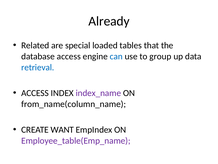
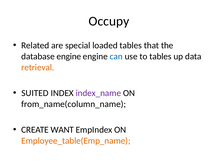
Already: Already -> Occupy (109, 21)
database access: access -> engine (69, 56)
to group: group -> tables (160, 56)
retrieval colour: blue -> orange (38, 67)
ACCESS: ACCESS -> SUITED (35, 93)
Employee_table(Emp_name colour: purple -> orange (76, 140)
